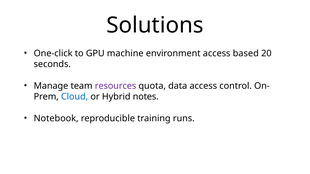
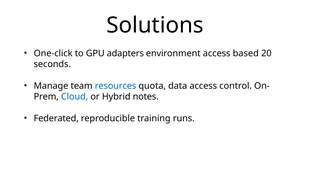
machine: machine -> adapters (125, 53)
resources colour: purple -> blue (116, 86)
Notebook: Notebook -> Federated (56, 119)
